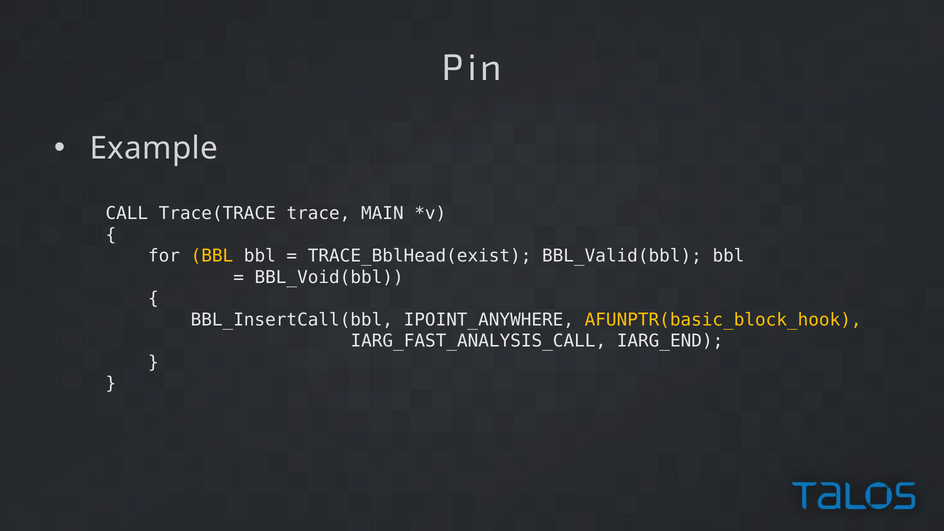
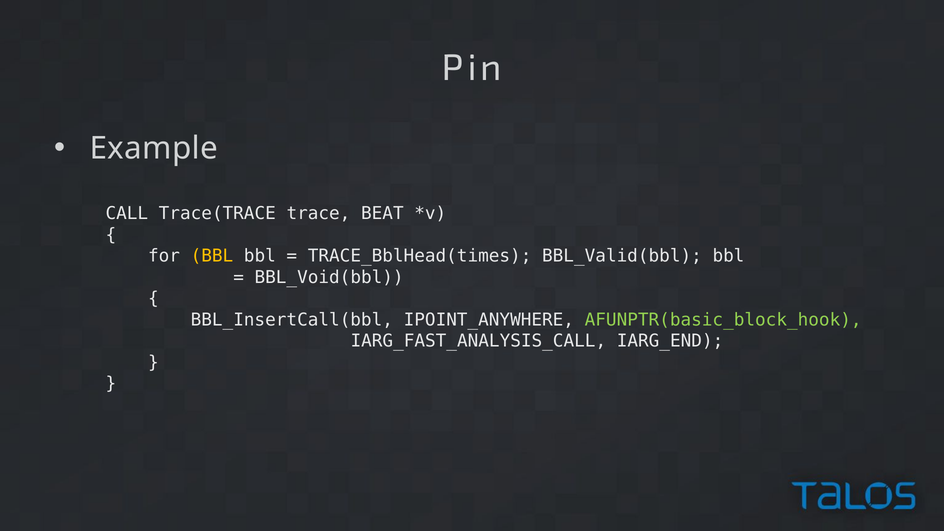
MAIN: MAIN -> BEAT (382, 214)
TRACE_BblHead(exist: TRACE_BblHead(exist -> TRACE_BblHead(times (420, 256)
AFUNPTR(basic_block_hook colour: yellow -> light green (723, 320)
